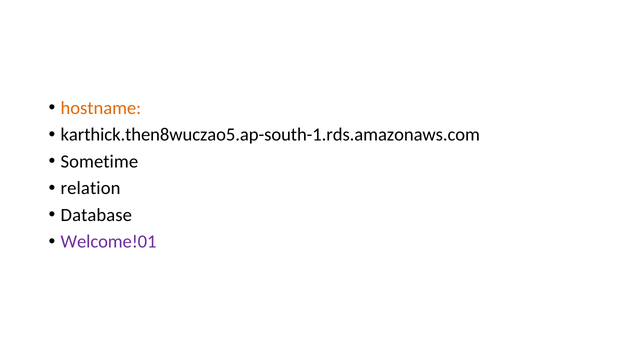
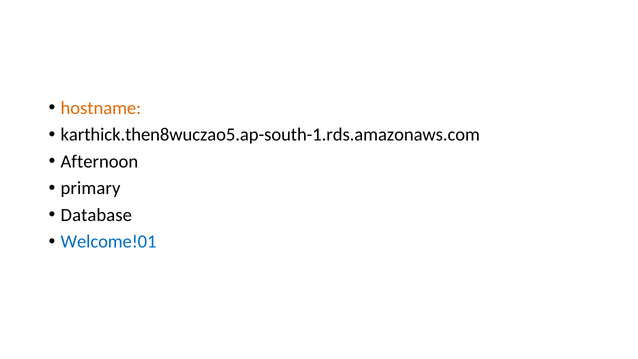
Sometime: Sometime -> Afternoon (99, 161)
relation: relation -> primary (91, 188)
Welcome!01 colour: purple -> blue (109, 242)
